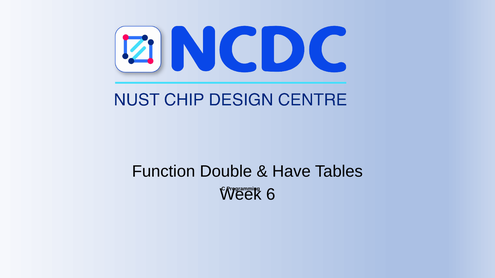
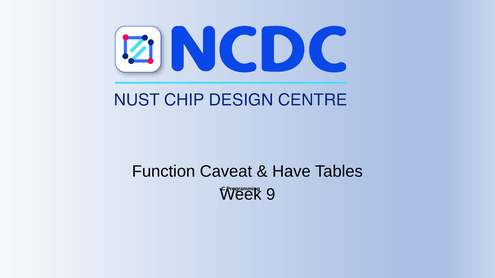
Double: Double -> Caveat (226, 172)
6: 6 -> 9 (271, 195)
